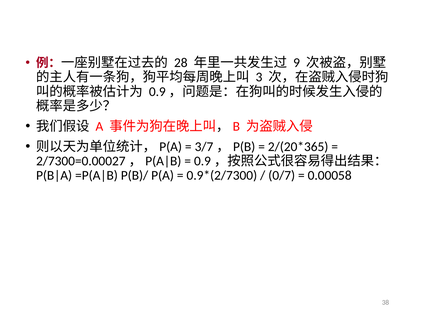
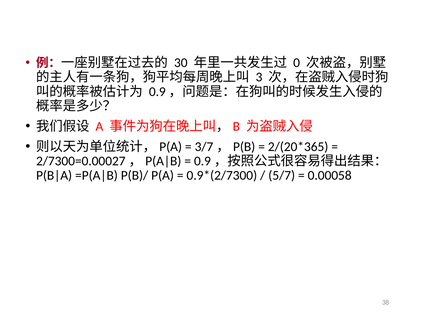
28: 28 -> 30 (181, 63)
9: 9 -> 0 (297, 63)
0/7: 0/7 -> 5/7 (282, 175)
